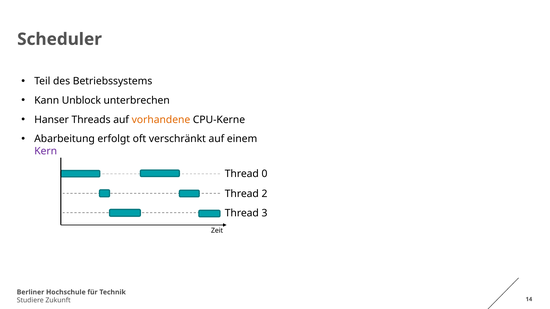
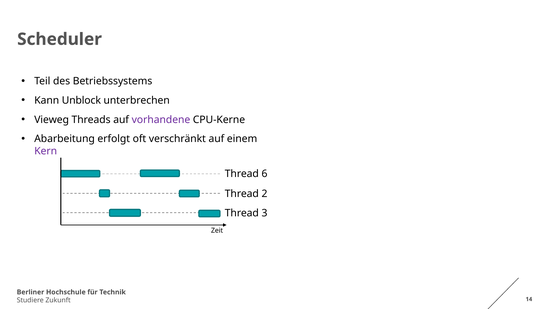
Hanser: Hanser -> Vieweg (52, 120)
vorhandene colour: orange -> purple (161, 120)
0: 0 -> 6 (265, 174)
